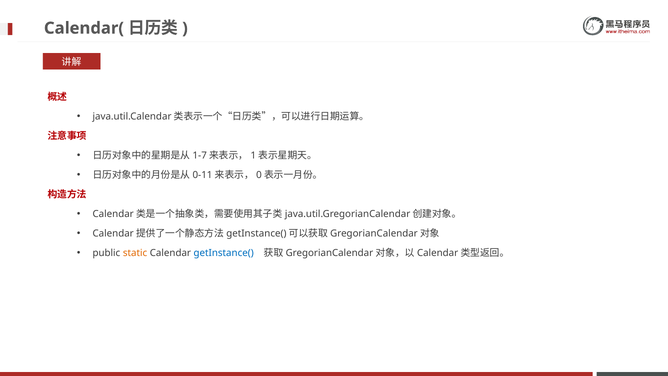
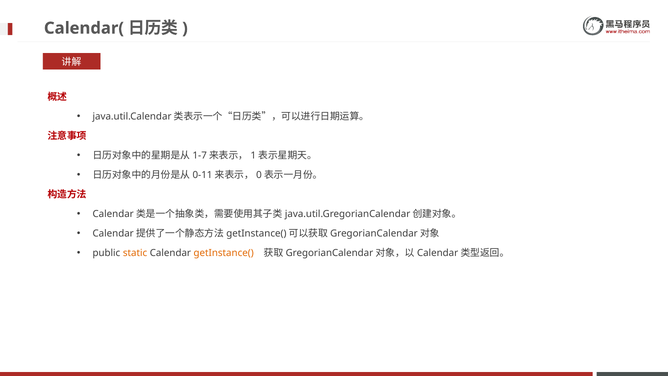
getInstance( colour: blue -> orange (224, 253)
